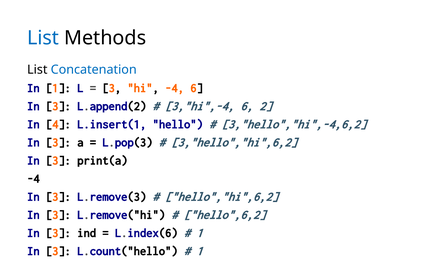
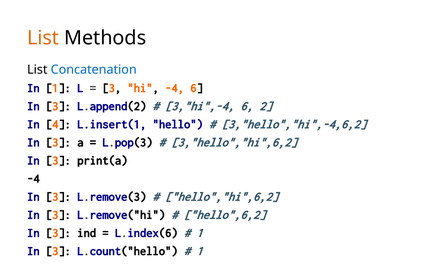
List colour: blue -> orange (43, 38)
